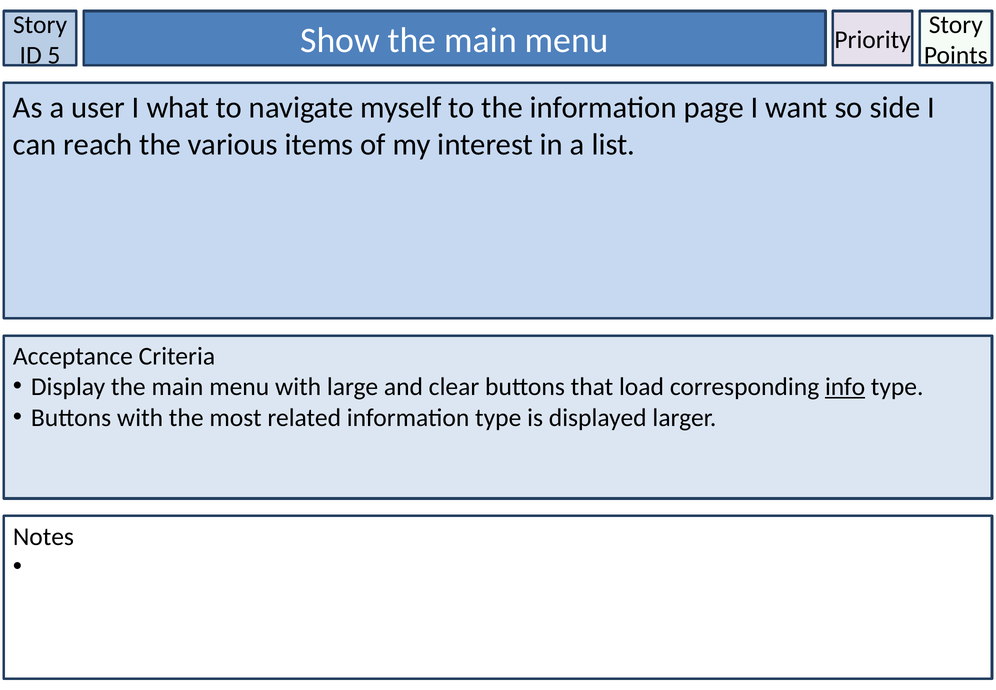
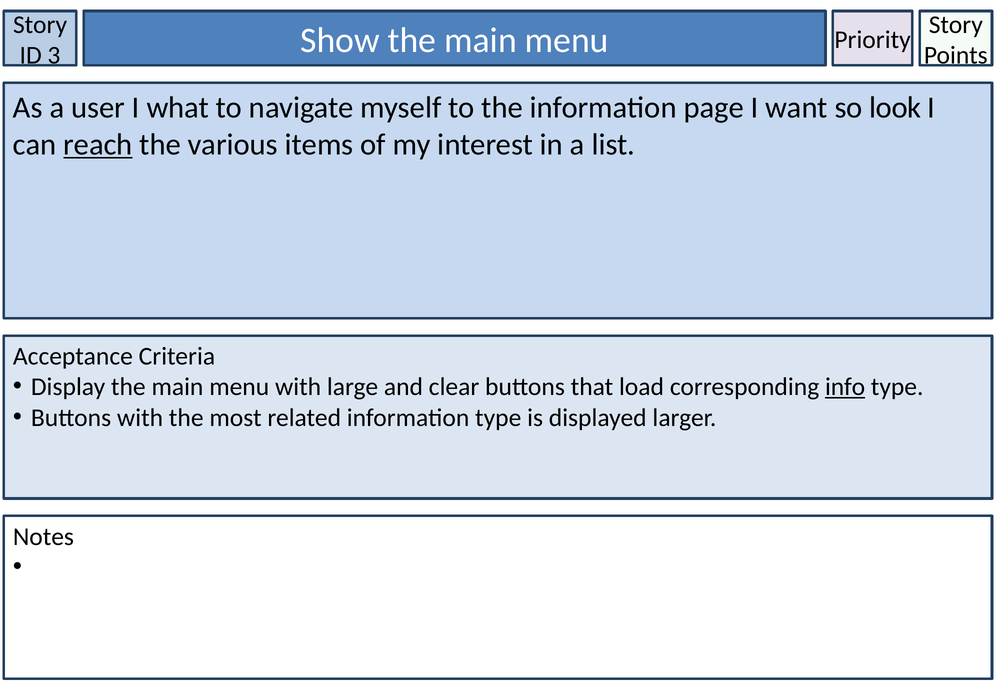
5: 5 -> 3 (54, 55)
side: side -> look (895, 108)
reach underline: none -> present (98, 145)
